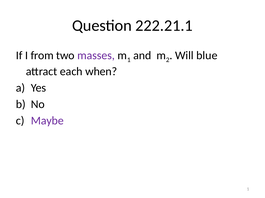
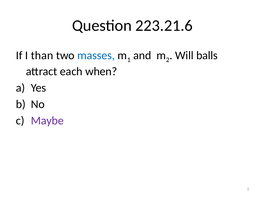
222.21.1: 222.21.1 -> 223.21.6 (164, 26)
from: from -> than (42, 56)
masses colour: purple -> blue (96, 56)
blue: blue -> balls (207, 56)
